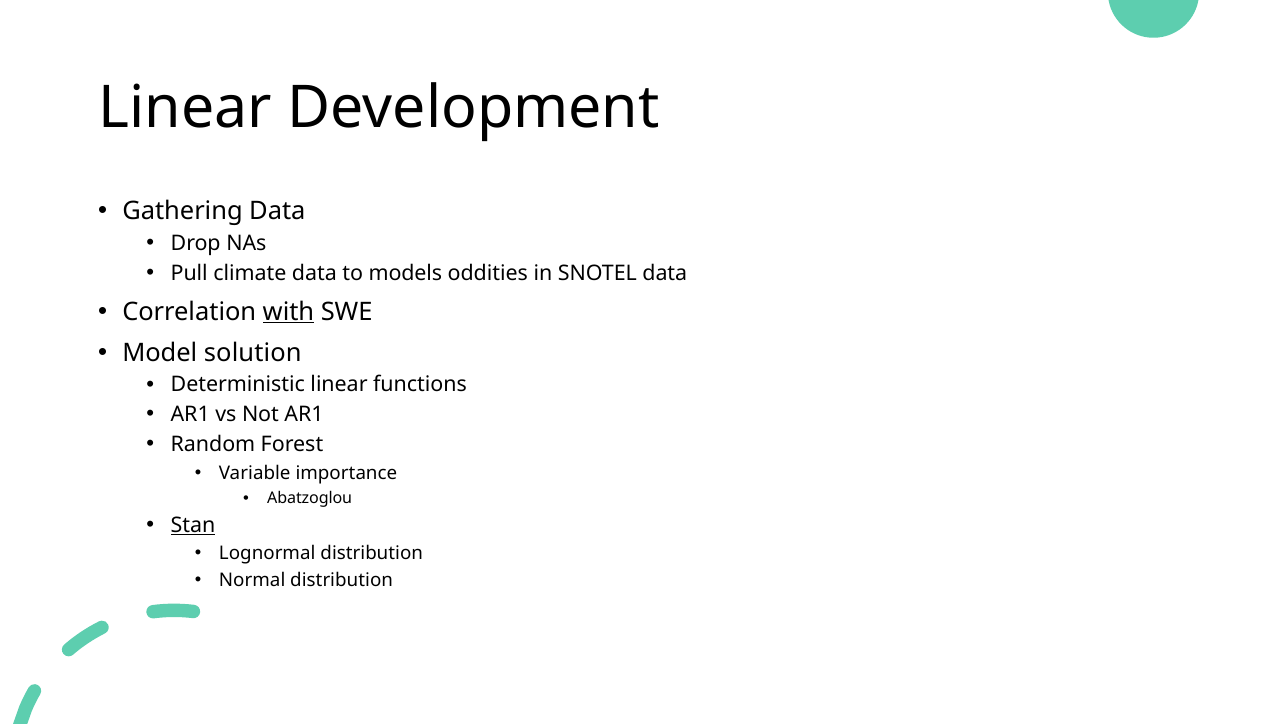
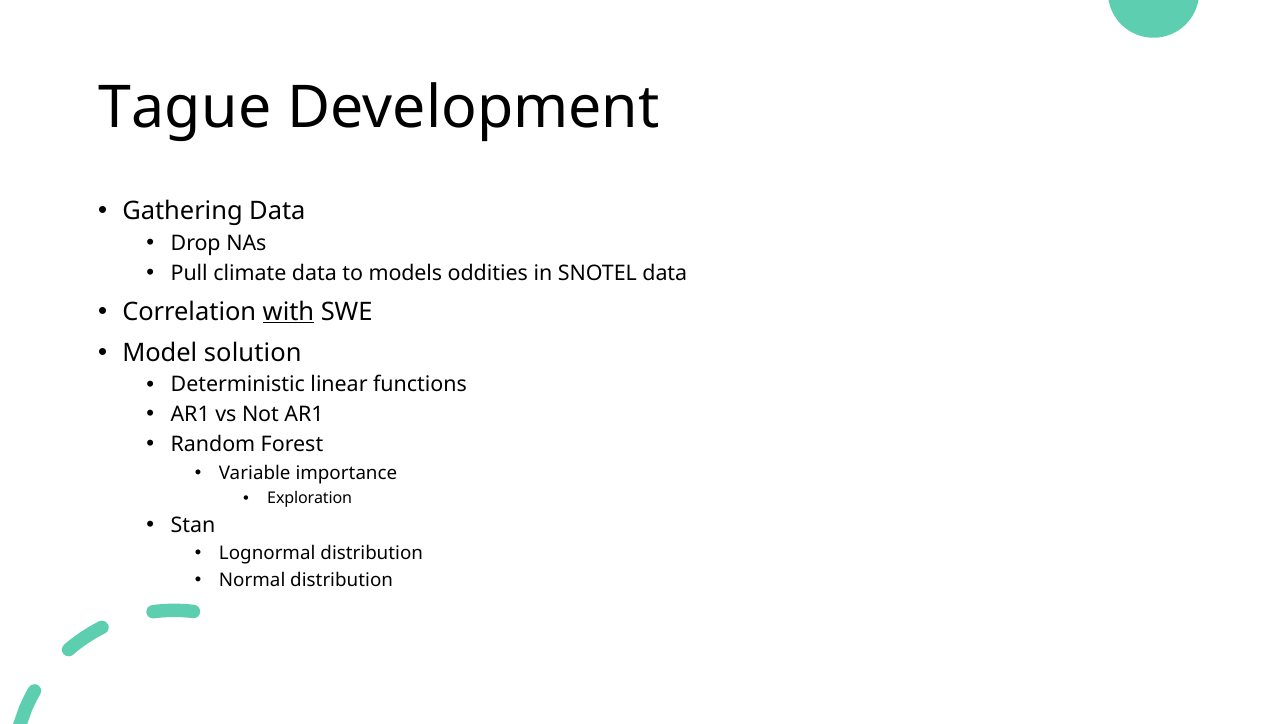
Linear: Linear -> Tague (185, 108)
Abatzoglou: Abatzoglou -> Exploration (310, 499)
Stan underline: present -> none (193, 526)
